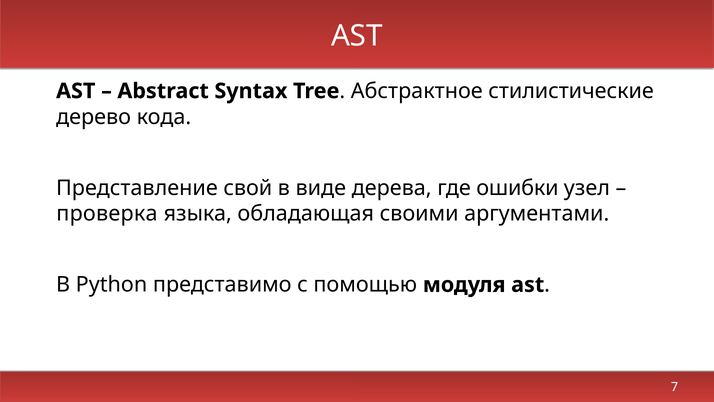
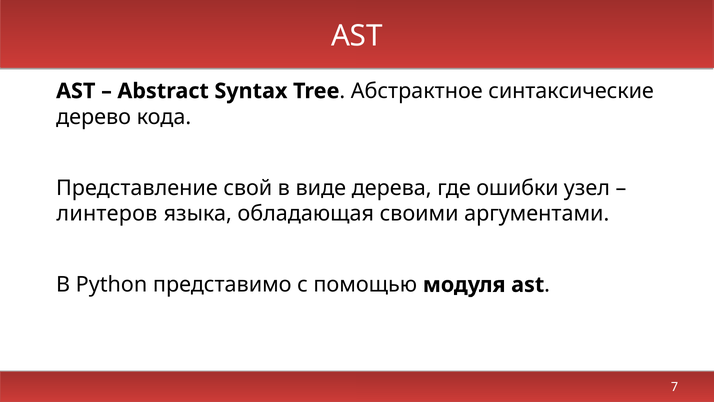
стилистические: стилистические -> синтаксические (571, 91)
проверка: проверка -> линтеров (107, 214)
